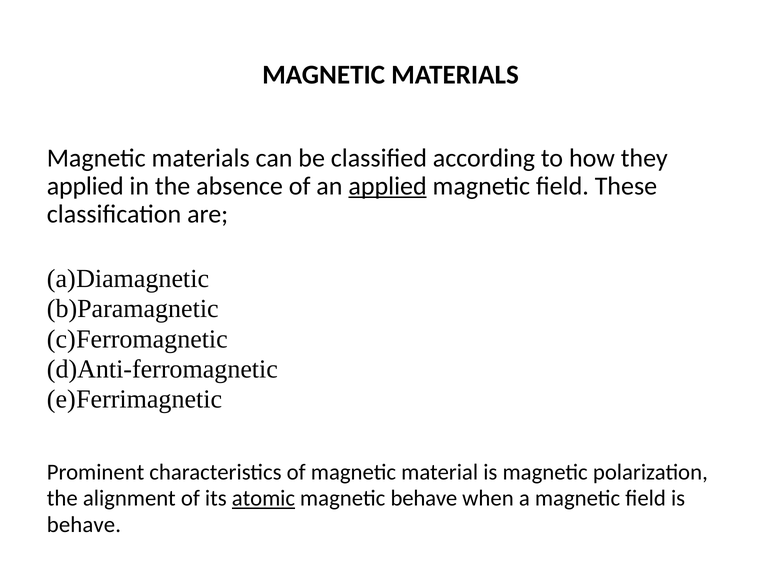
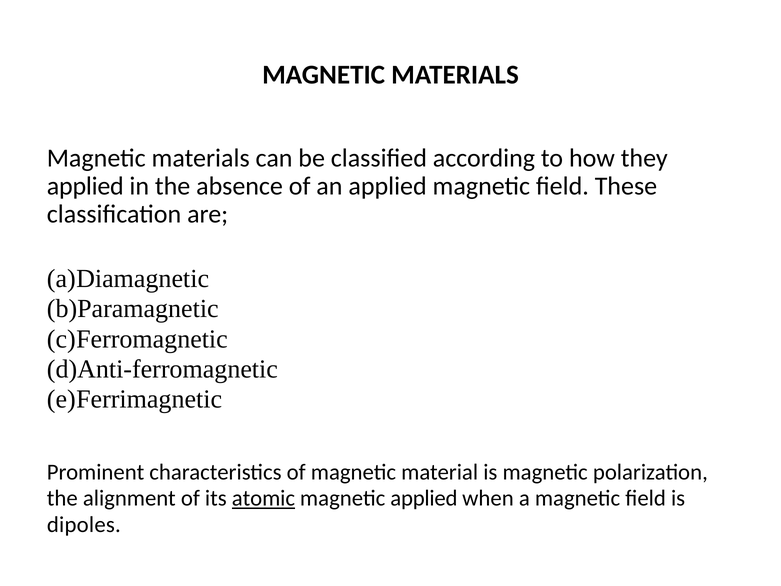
applied underline: present -> none (388, 186)
magnetic behave: behave -> applied (424, 498)
behave: behave -> dipoles (84, 524)
